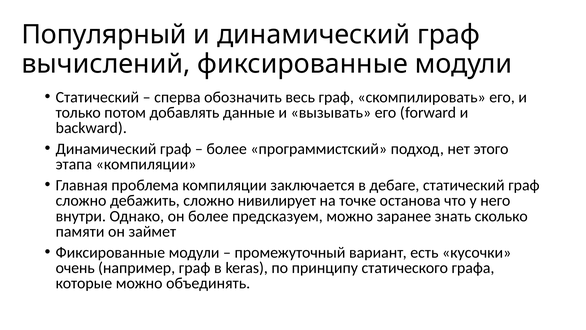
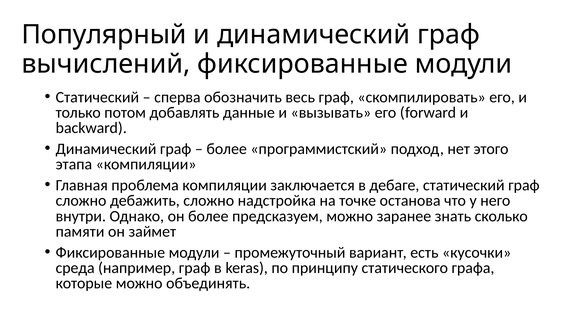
нивилирует: нивилирует -> надстройка (277, 201)
очень: очень -> среда (75, 268)
